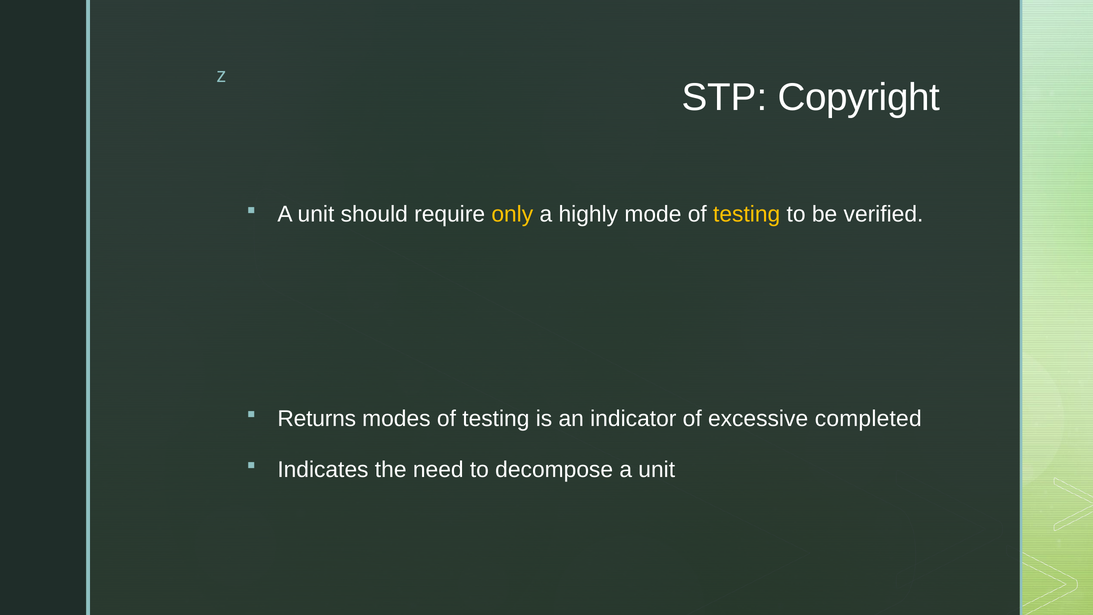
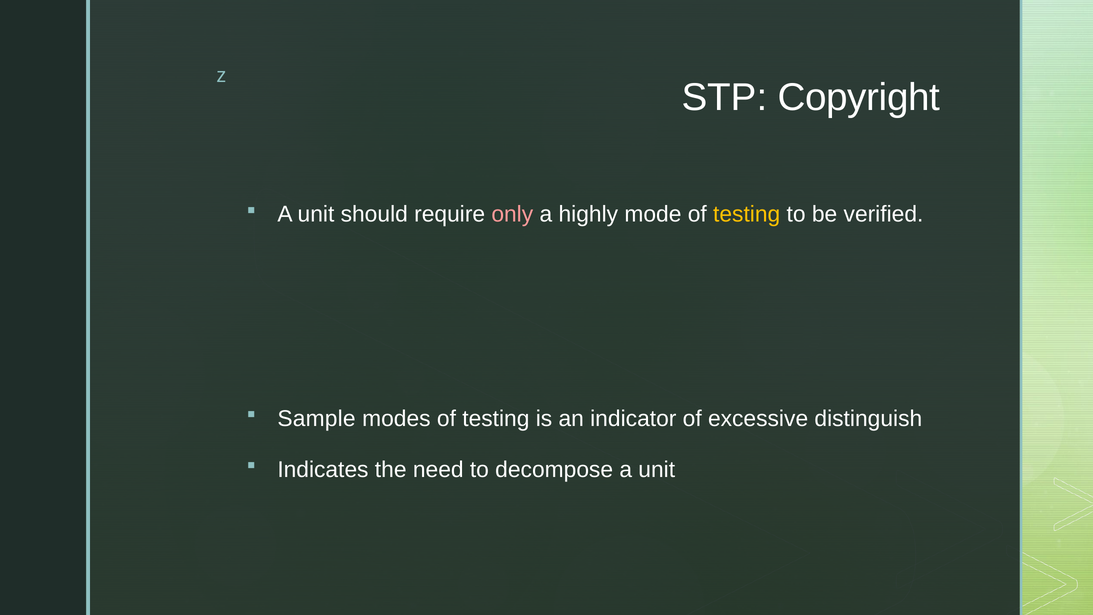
only colour: yellow -> pink (512, 214)
Returns: Returns -> Sample (317, 418)
completed: completed -> distinguish (868, 418)
